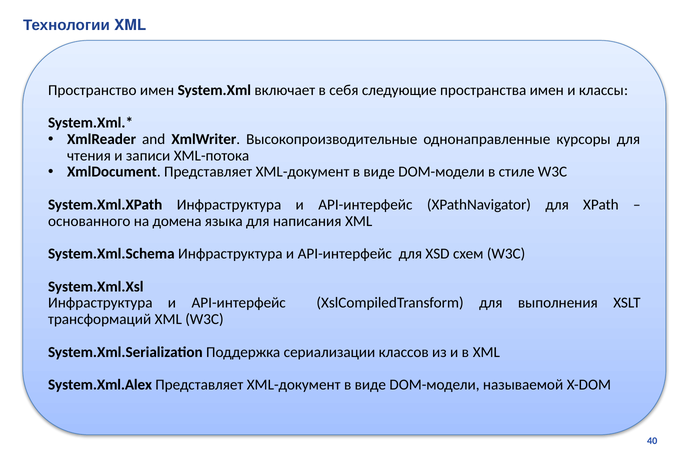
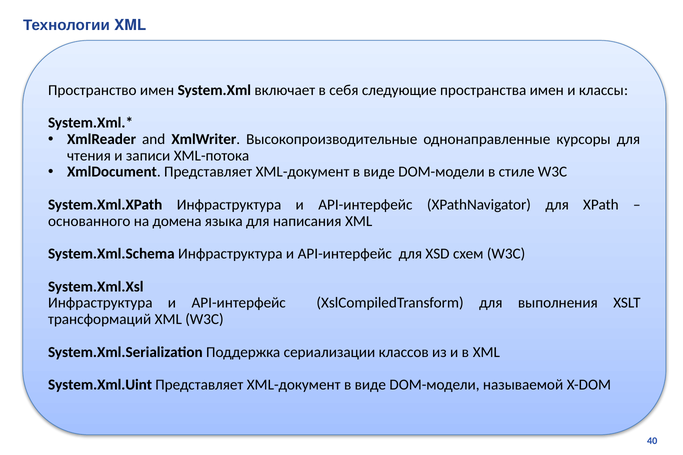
System.Xml.Alex: System.Xml.Alex -> System.Xml.Uint (100, 385)
